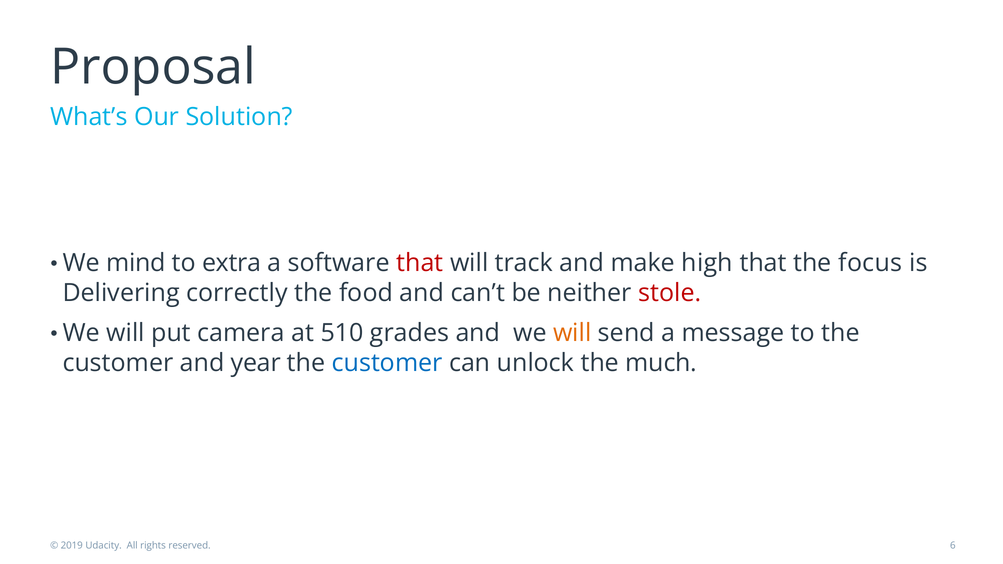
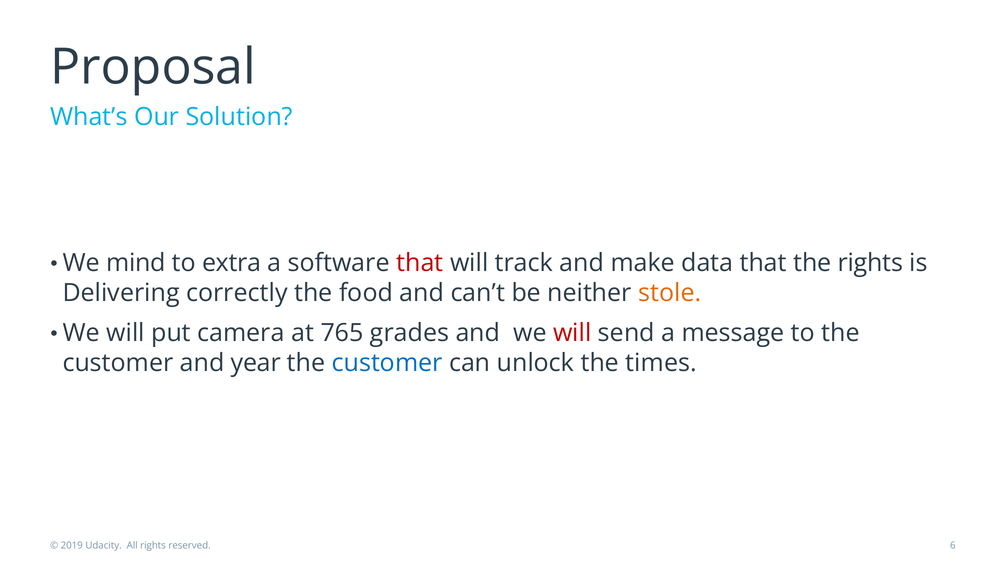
high: high -> data (707, 263)
the focus: focus -> rights (870, 263)
stole colour: red -> orange (670, 293)
510: 510 -> 765 (342, 333)
will colour: orange -> red (572, 333)
much: much -> times (661, 363)
